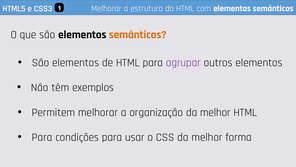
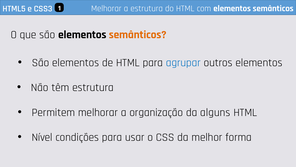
agrupar colour: purple -> blue (183, 62)
têm exemplos: exemplos -> estrutura (93, 87)
organização da melhor: melhor -> alguns (215, 112)
Para: Para -> Nível (42, 137)
